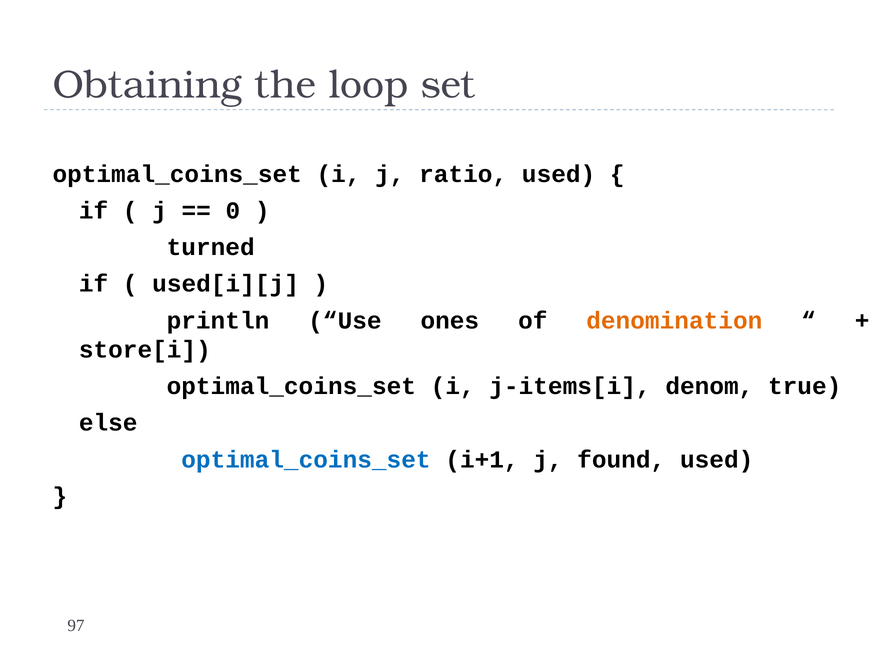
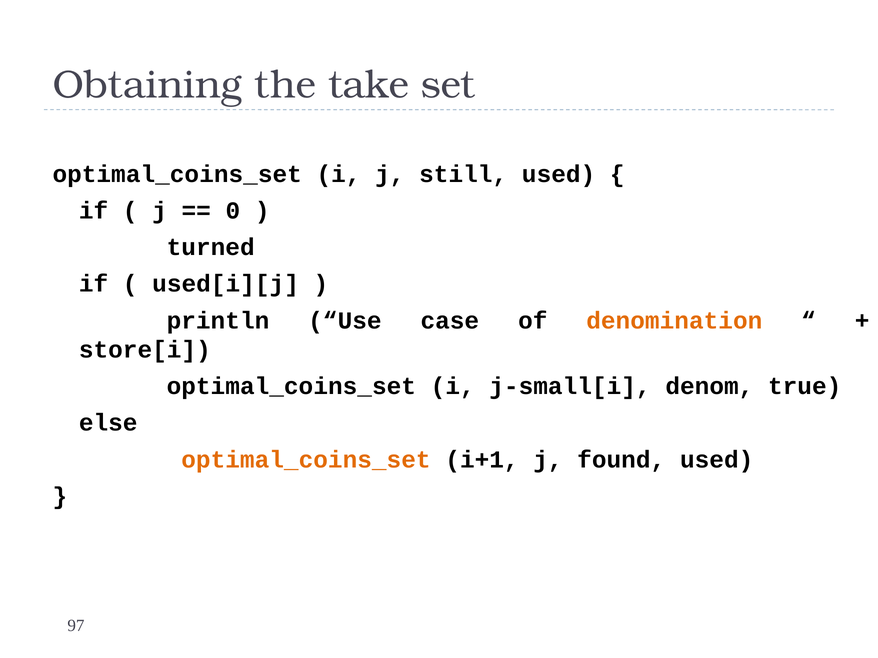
loop: loop -> take (369, 85)
ratio: ratio -> still (463, 174)
ones: ones -> case (450, 321)
j-items[i: j-items[i -> j-small[i (570, 387)
optimal_coins_set colour: blue -> orange (306, 460)
